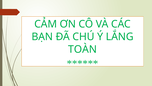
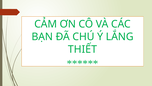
TOÀN: TOÀN -> THIẾT (82, 49)
